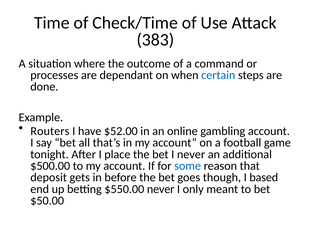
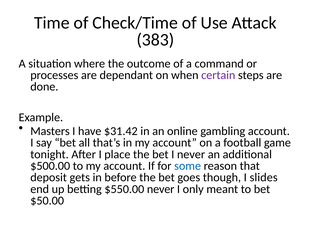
certain colour: blue -> purple (218, 75)
Routers: Routers -> Masters (50, 131)
$52.00: $52.00 -> $31.42 (121, 131)
based: based -> slides (264, 178)
